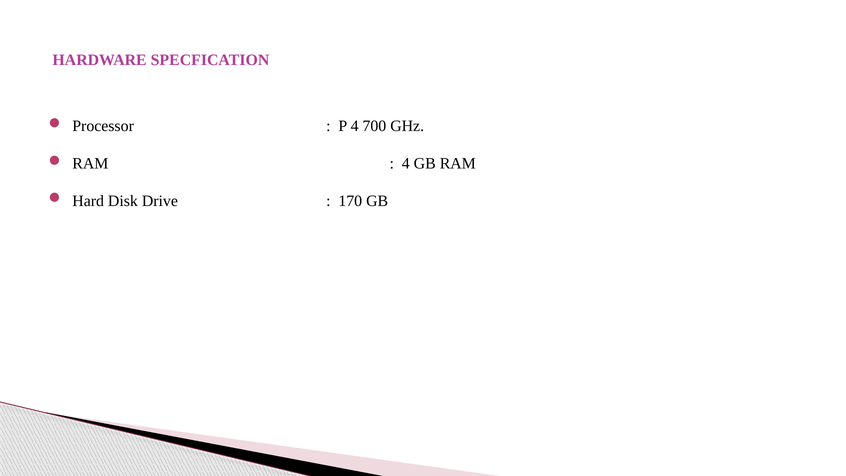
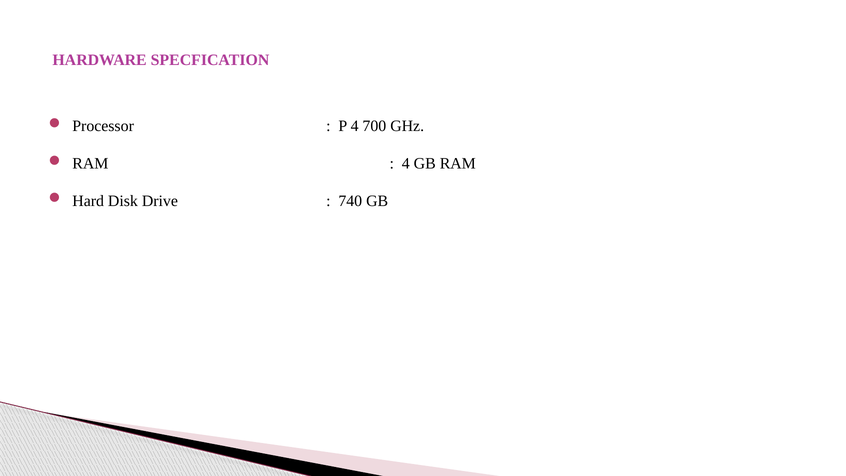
170: 170 -> 740 (350, 201)
